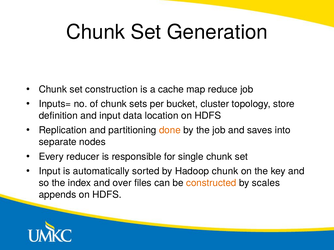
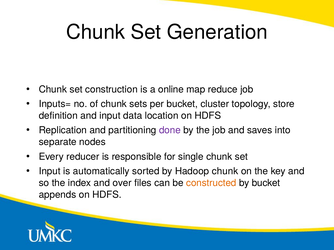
cache: cache -> online (171, 90)
done colour: orange -> purple (170, 131)
by scales: scales -> bucket (266, 183)
